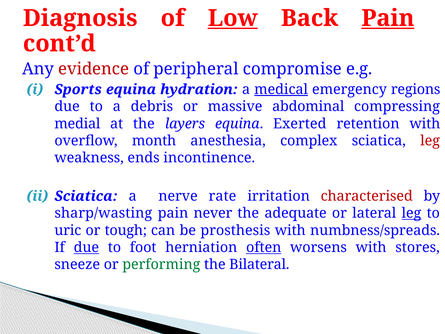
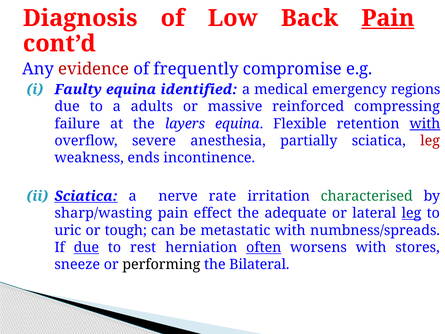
Low underline: present -> none (233, 18)
peripheral: peripheral -> frequently (196, 69)
Sports: Sports -> Faulty (78, 89)
hydration: hydration -> identified (199, 89)
medical underline: present -> none (281, 89)
debris: debris -> adults (152, 107)
abdominal: abdominal -> reinforced (308, 107)
medial: medial -> failure (77, 124)
Exerted: Exerted -> Flexible (300, 124)
with underline: none -> present (425, 124)
month: month -> severe (154, 141)
complex: complex -> partially (309, 141)
Sciatica underline: none -> present (86, 196)
characterised colour: red -> green (367, 196)
never: never -> effect (213, 213)
prosthesis: prosthesis -> metastatic (235, 230)
foot: foot -> rest (143, 247)
performing colour: green -> black (161, 264)
